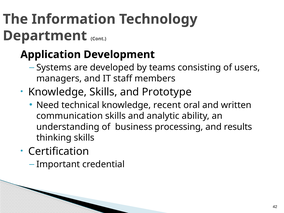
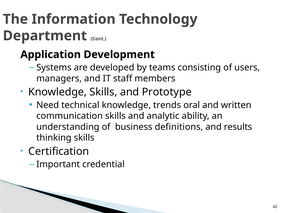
recent: recent -> trends (167, 105)
processing: processing -> definitions (179, 127)
